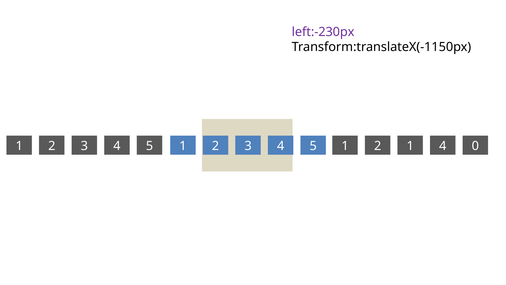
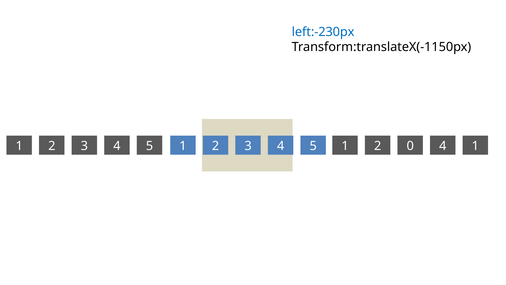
left:-230px colour: purple -> blue (323, 32)
2 1: 1 -> 0 (410, 146)
4 0: 0 -> 1 (475, 146)
